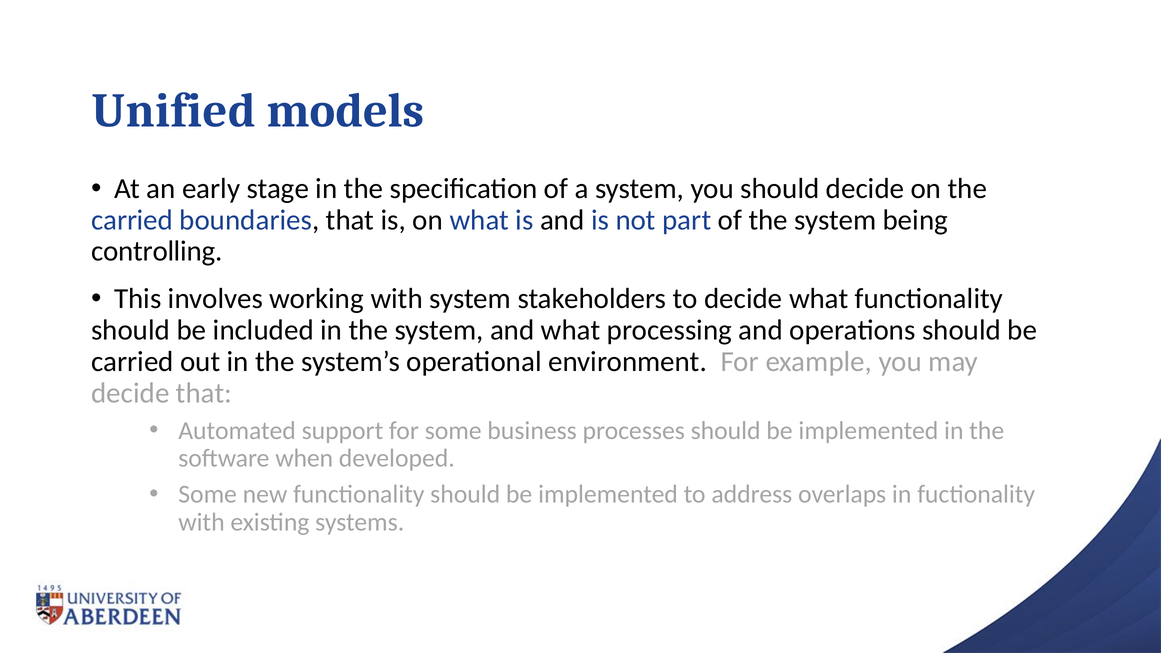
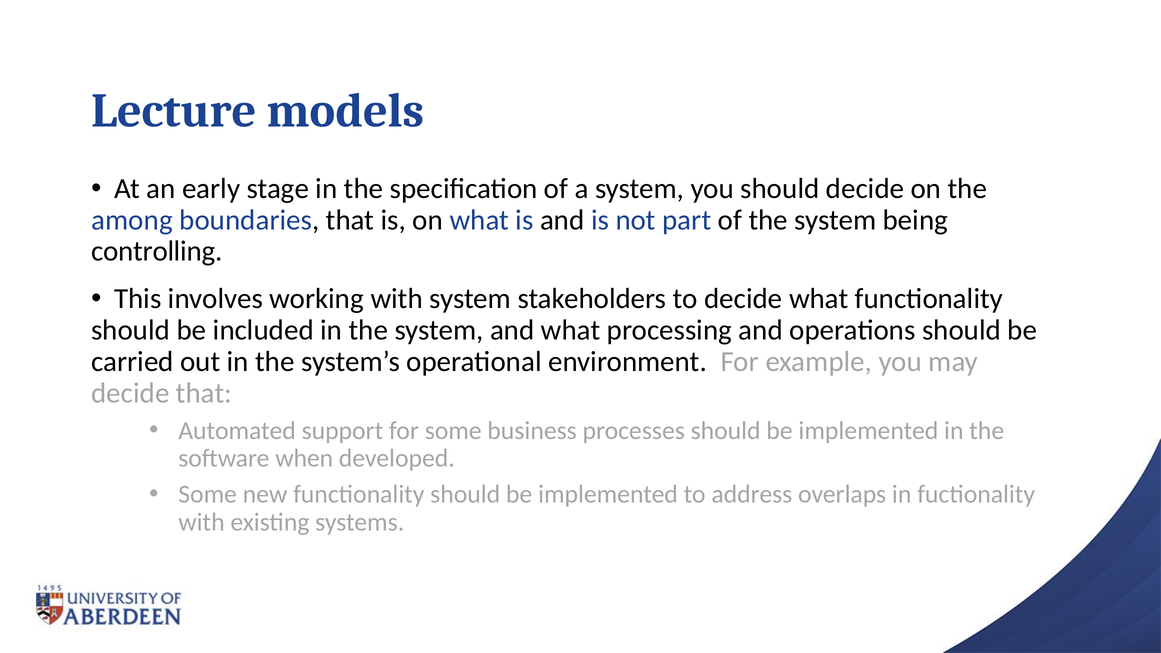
Unified: Unified -> Lecture (174, 111)
carried: carried -> among (132, 220)
